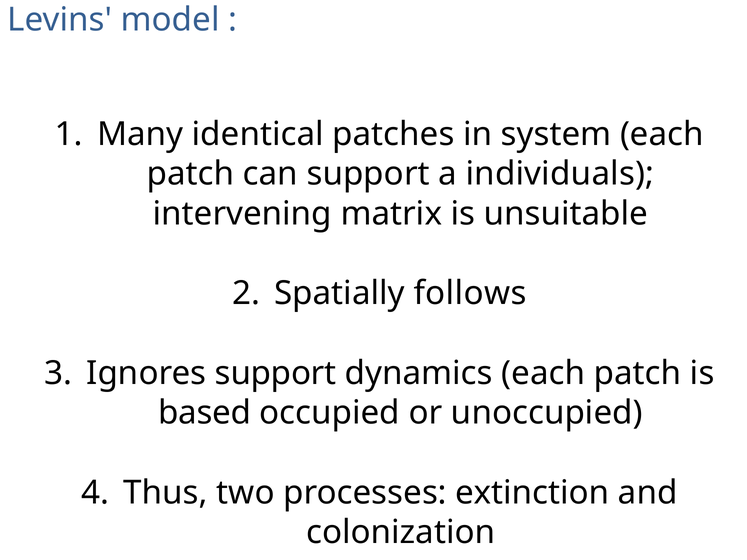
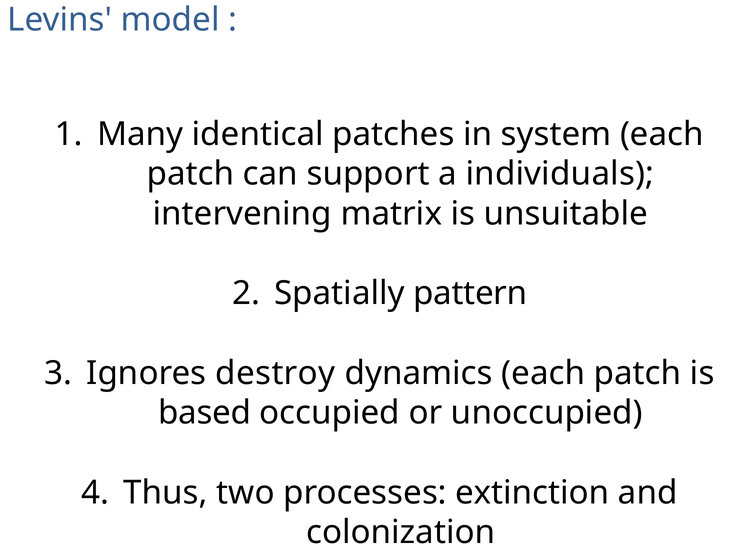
follows: follows -> pattern (470, 294)
Ignores support: support -> destroy (275, 373)
